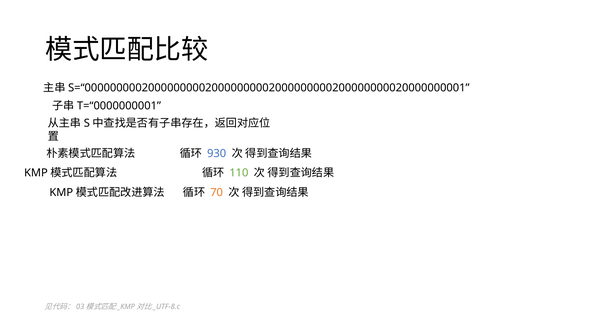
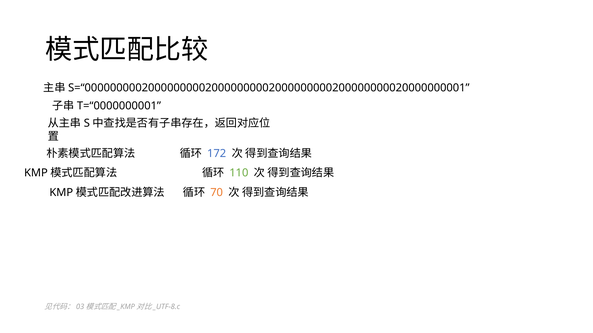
930: 930 -> 172 (217, 154)
